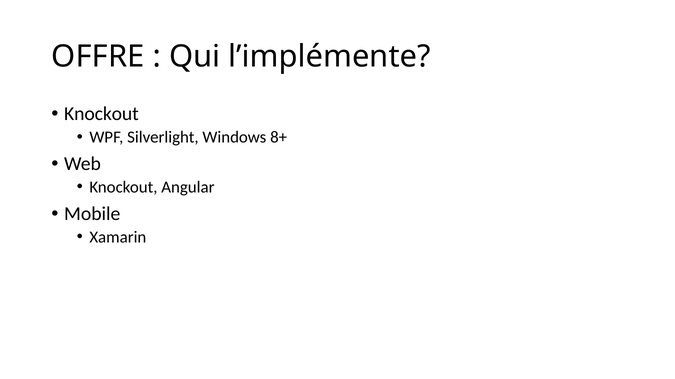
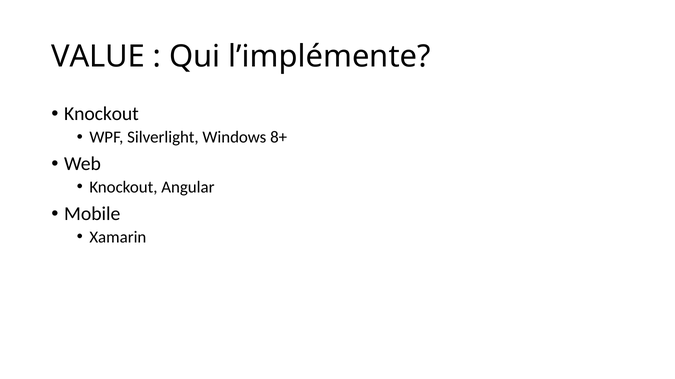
OFFRE: OFFRE -> VALUE (98, 57)
